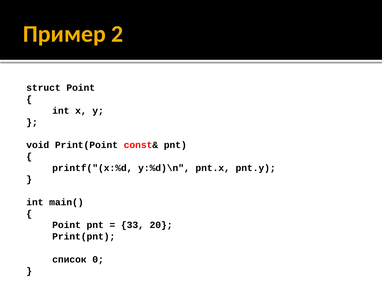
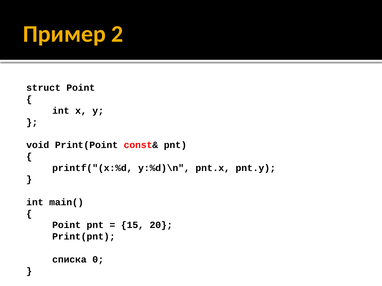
33: 33 -> 15 (132, 225)
список: список -> списка (69, 260)
